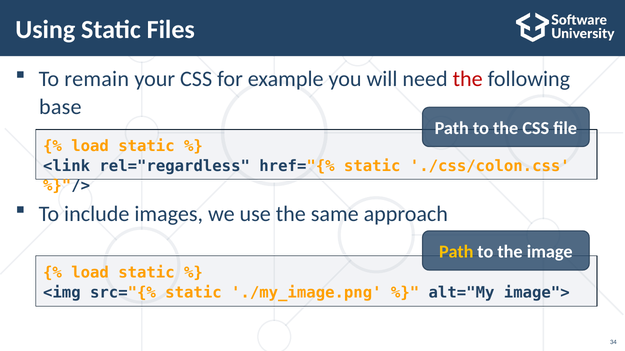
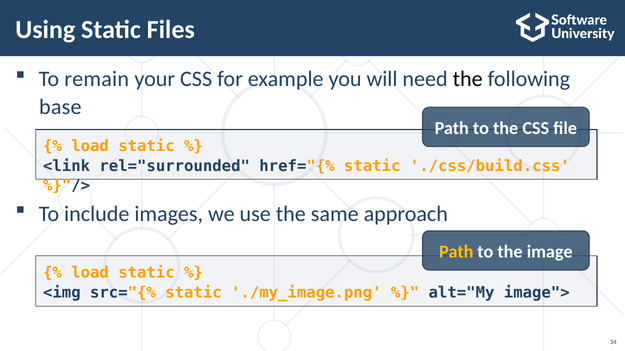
the colour: red -> black (468, 79)
rel="regardless: rel="regardless -> rel="surrounded (175, 166)
./css/colon.css: ./css/colon.css -> ./css/build.css (490, 166)
